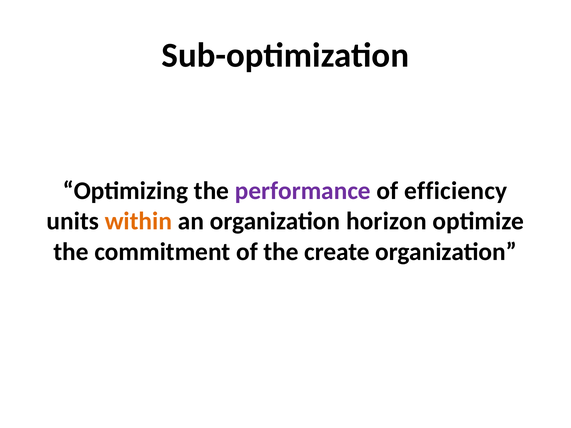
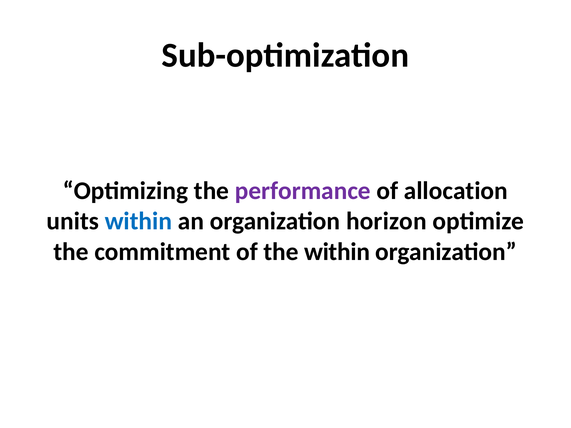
efficiency: efficiency -> allocation (456, 191)
within colour: orange -> blue (138, 221)
the create: create -> within (337, 252)
